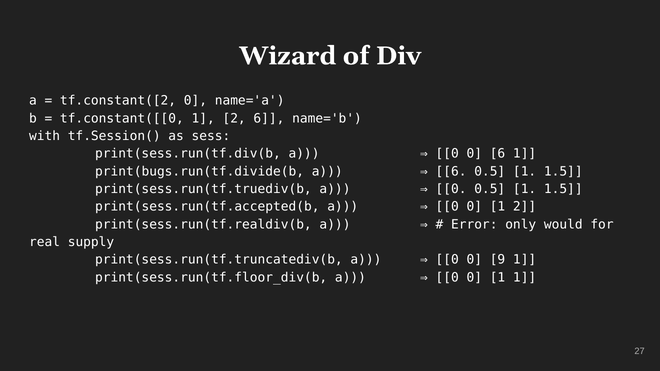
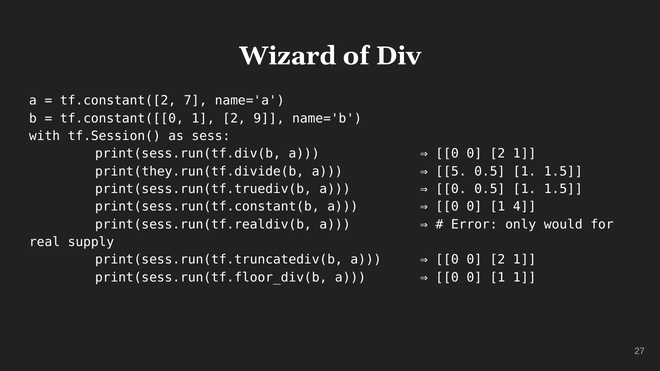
tf.constant([2 0: 0 -> 7 (195, 101)
2 6: 6 -> 9 (269, 118)
6: 6 -> 2 (497, 154)
print(bugs.run(tf.divide(b: print(bugs.run(tf.divide(b -> print(they.run(tf.divide(b (200, 171)
6: 6 -> 5 (451, 171)
print(sess.run(tf.accepted(b: print(sess.run(tf.accepted(b -> print(sess.run(tf.constant(b (207, 207)
0 1 2: 2 -> 4 (525, 207)
9: 9 -> 2 (497, 260)
